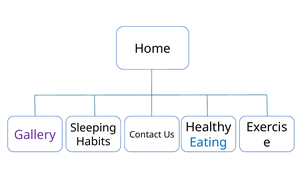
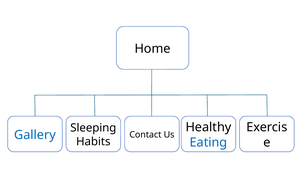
Gallery colour: purple -> blue (35, 135)
